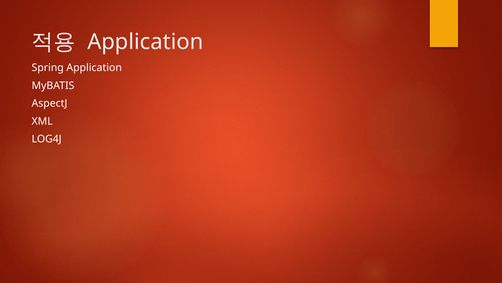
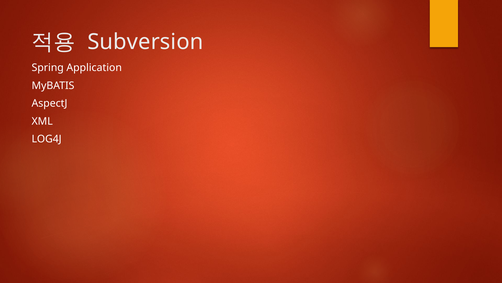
Application: Application -> Subversion (145, 42)
